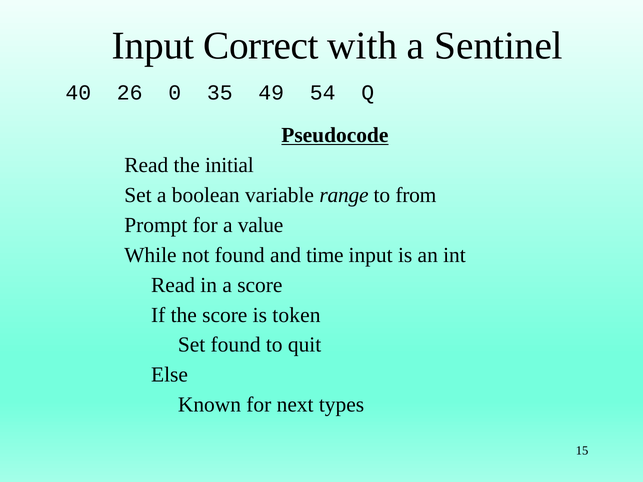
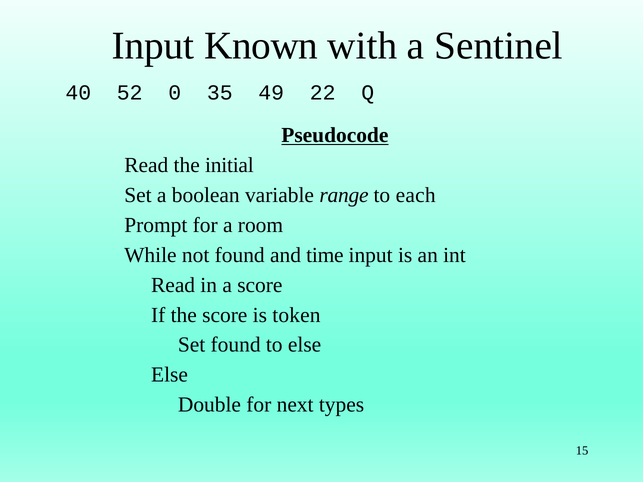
Correct: Correct -> Known (261, 46)
26: 26 -> 52 (130, 93)
54: 54 -> 22 (323, 93)
from: from -> each (416, 195)
value: value -> room (260, 225)
to quit: quit -> else (305, 345)
Known: Known -> Double (209, 405)
